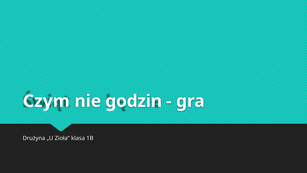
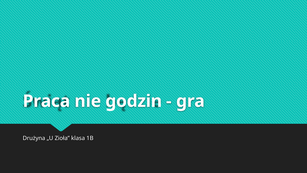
Czym: Czym -> Praca (46, 101)
